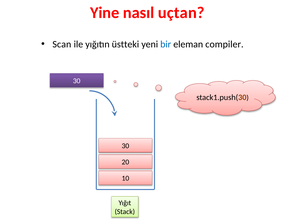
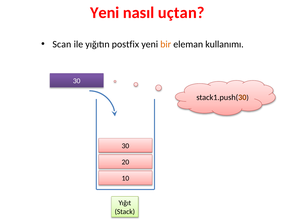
Yine: Yine -> Yeni (105, 13)
üstteki: üstteki -> postfix (125, 44)
bir colour: blue -> orange (166, 44)
compiler: compiler -> kullanımı (225, 44)
